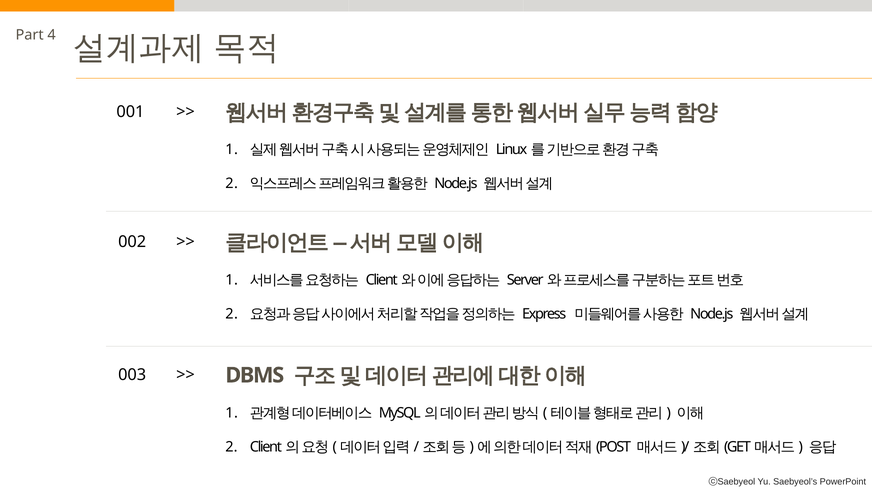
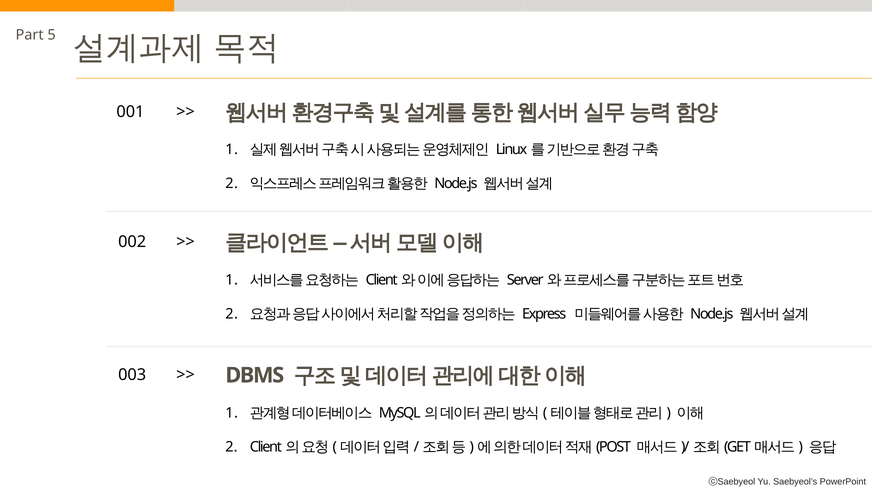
4: 4 -> 5 (52, 35)
